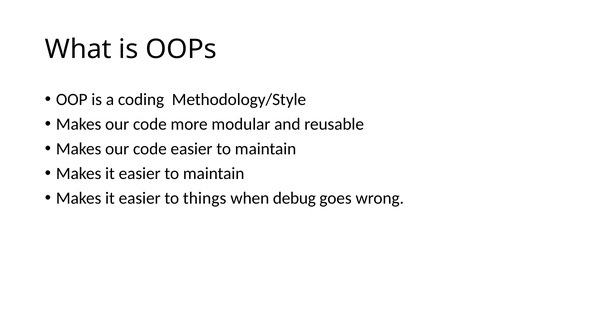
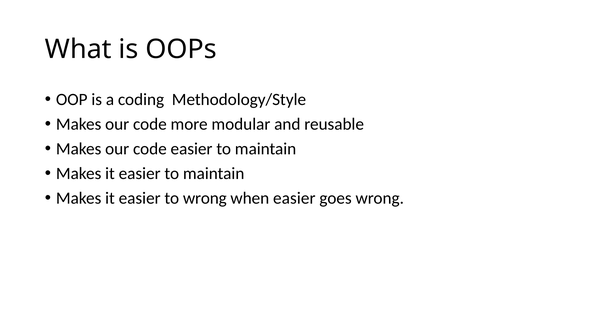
to things: things -> wrong (205, 198)
when debug: debug -> easier (294, 198)
